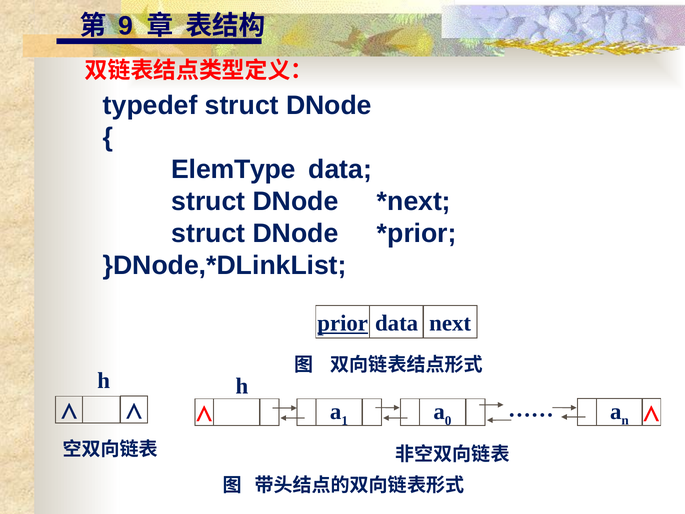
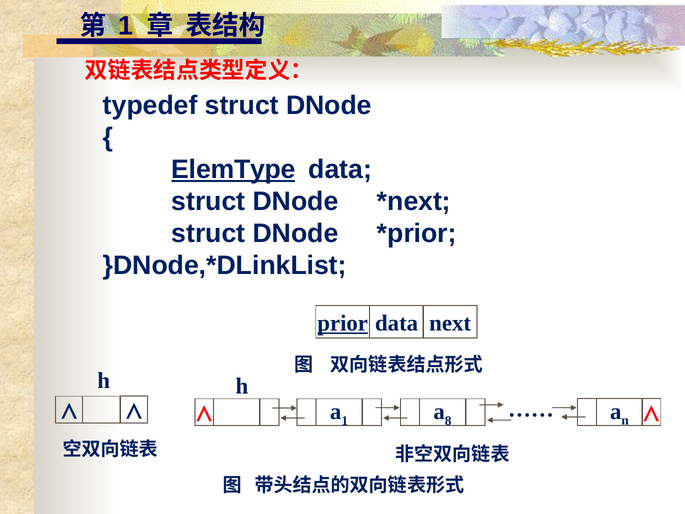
9: 9 -> 1 (126, 26)
ElemType underline: none -> present (233, 169)
0: 0 -> 8 (448, 421)
